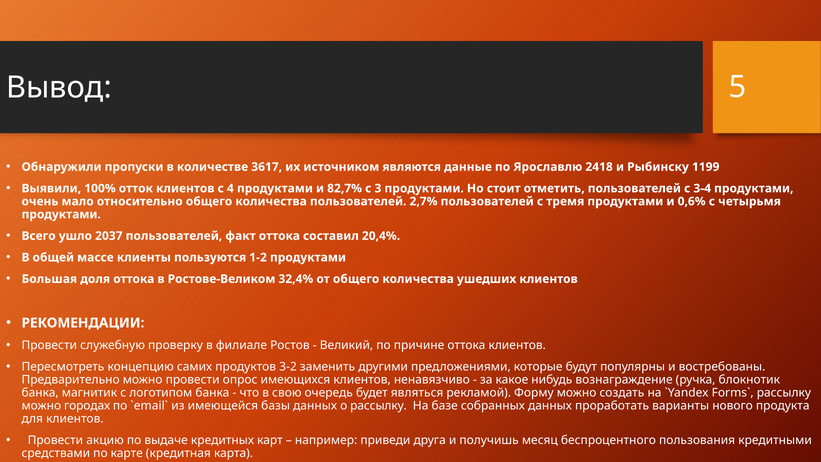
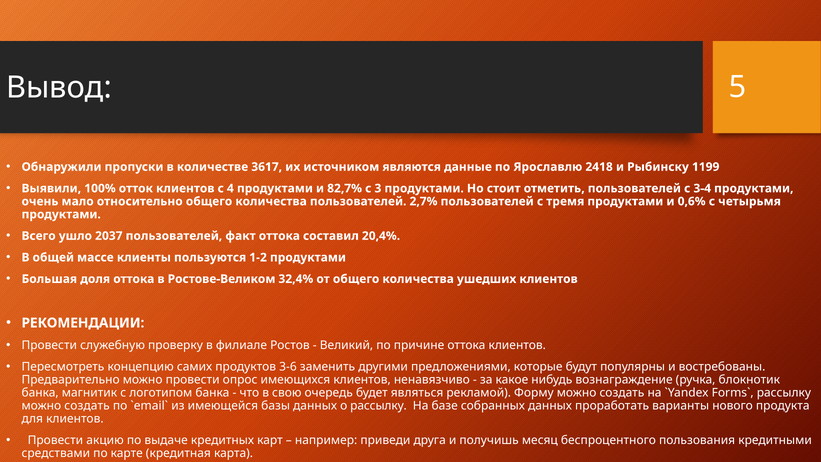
3-2: 3-2 -> 3-6 (288, 367)
городах: городах -> создать (87, 406)
